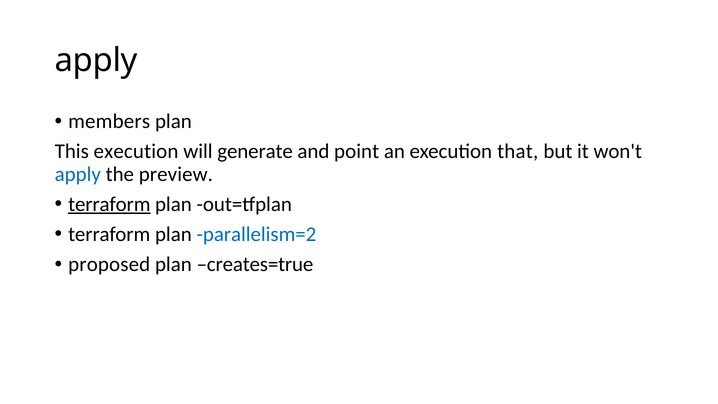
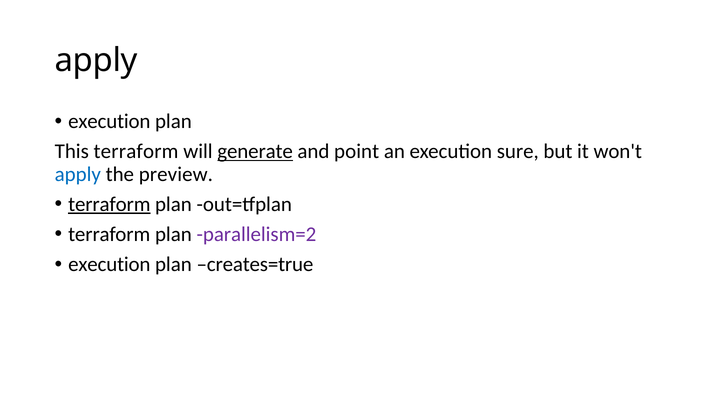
members: members -> execution (109, 121)
This execution: execution -> terraform (136, 151)
generate underline: none -> present (255, 151)
that: that -> sure (518, 151)
parallelism=2 colour: blue -> purple (256, 234)
proposed: proposed -> execution (109, 264)
